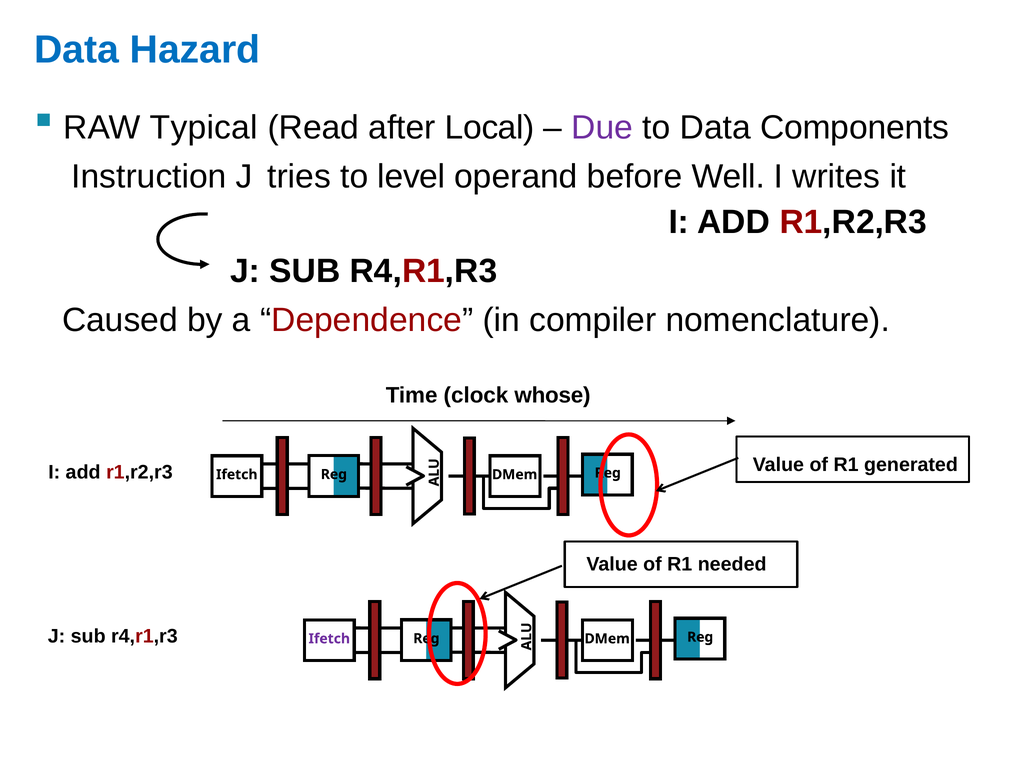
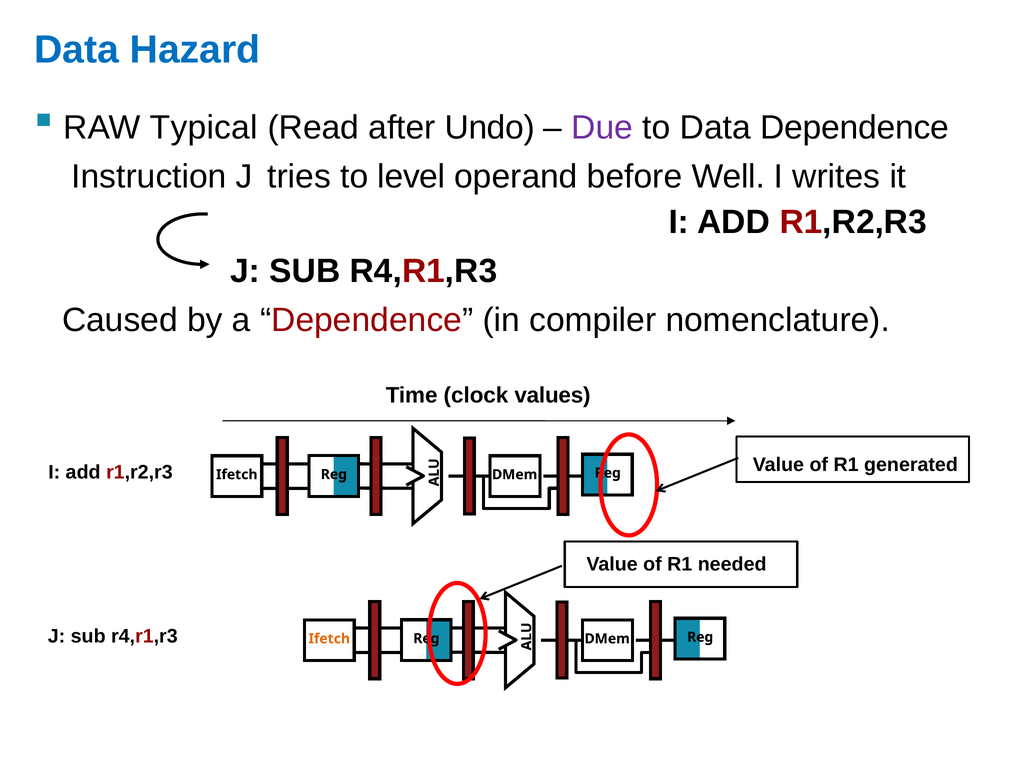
Local: Local -> Undo (490, 128)
Data Components: Components -> Dependence (855, 128)
whose: whose -> values (552, 395)
Ifetch colour: purple -> orange (329, 639)
